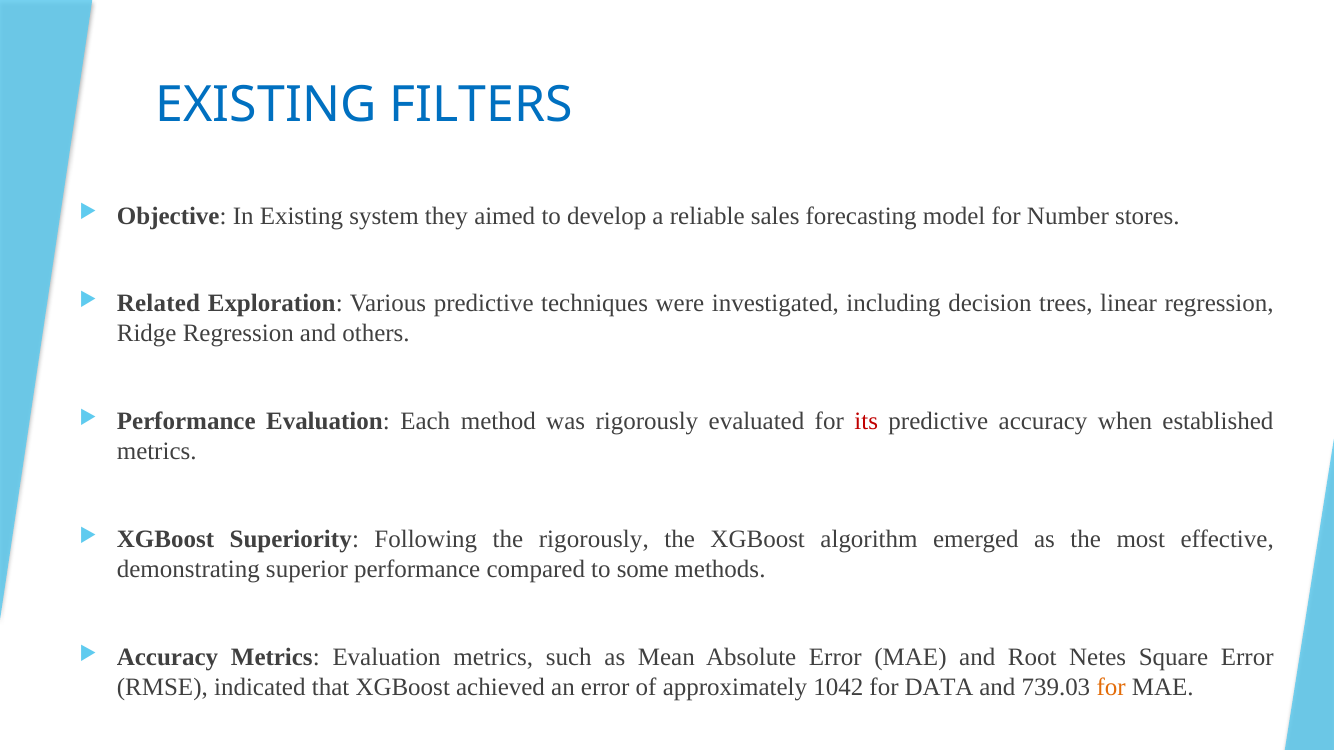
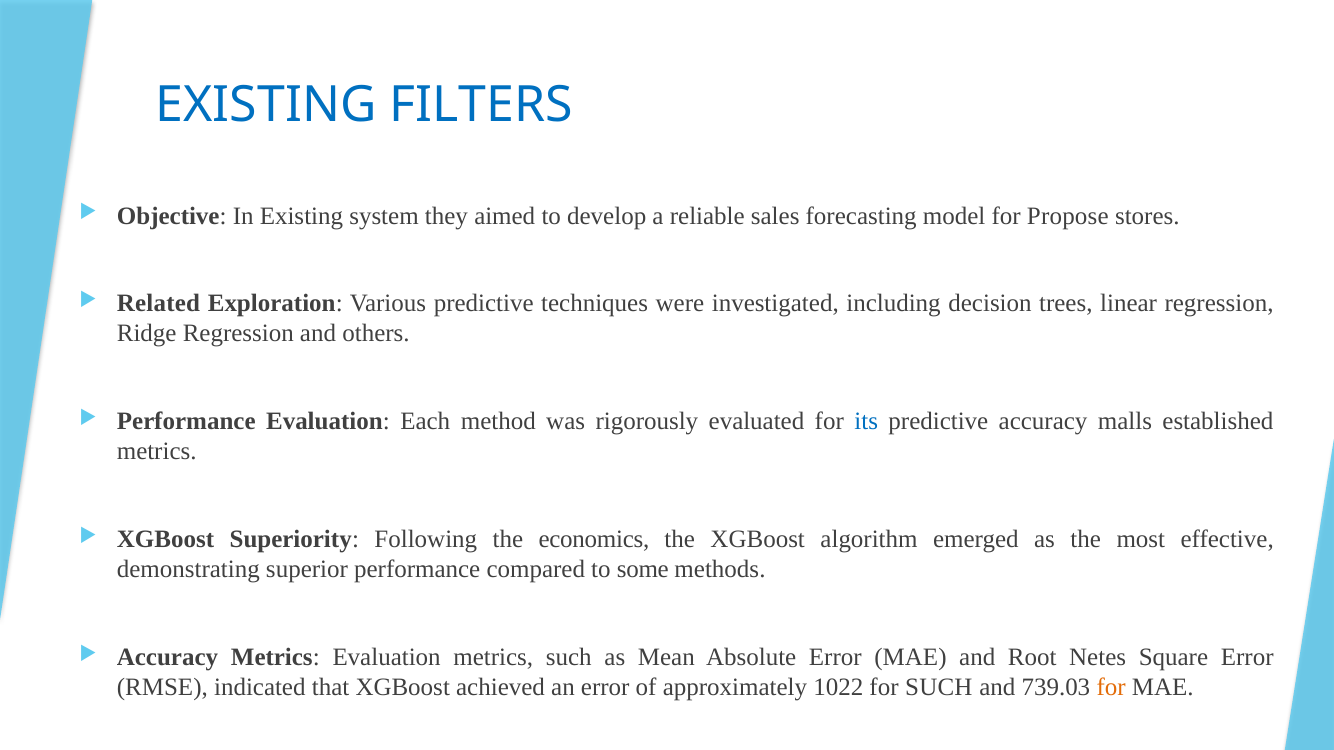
Number: Number -> Propose (1068, 216)
its colour: red -> blue (866, 422)
when: when -> malls (1125, 422)
the rigorously: rigorously -> economics (594, 540)
1042: 1042 -> 1022 (838, 687)
for DATA: DATA -> SUCH (939, 687)
